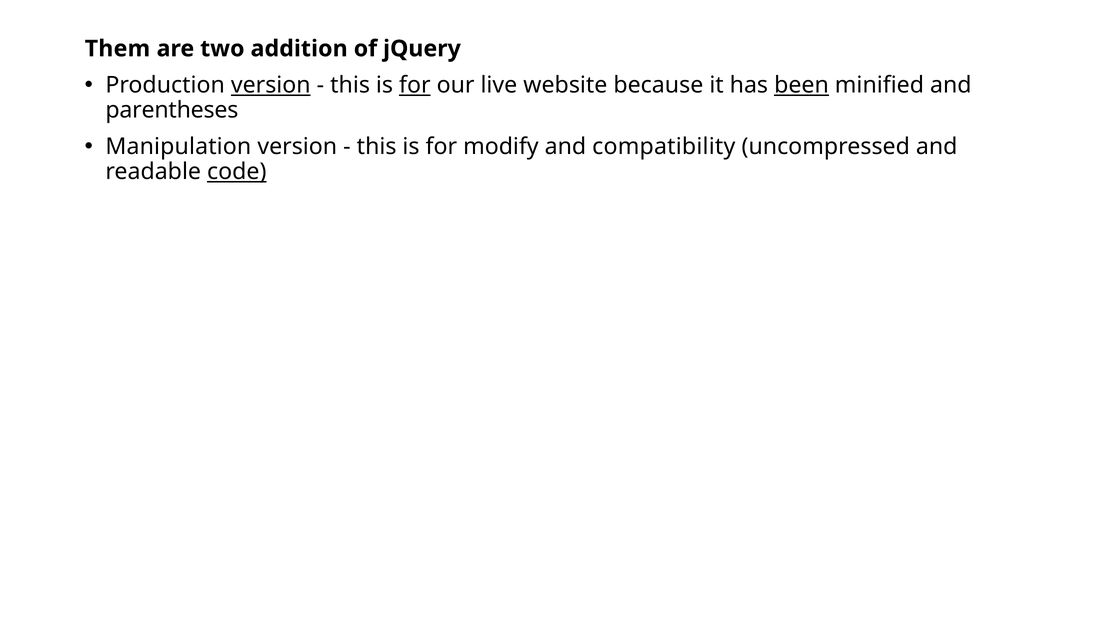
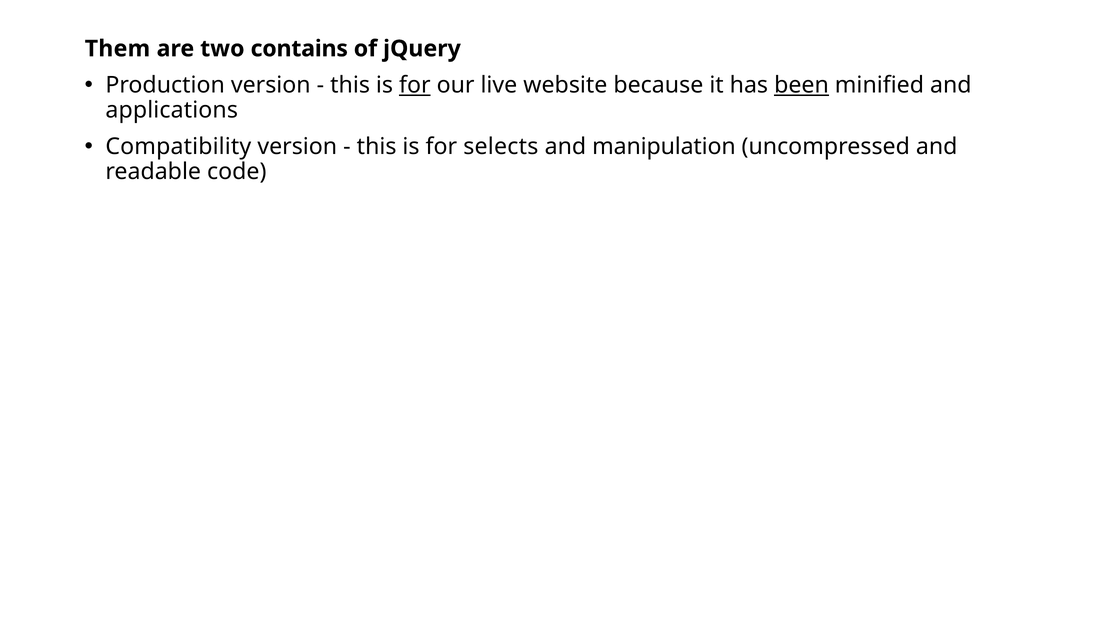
addition: addition -> contains (299, 49)
version underline: present -> none (271, 85)
parentheses: parentheses -> applications (172, 110)
Manipulation: Manipulation -> Compatibility (178, 147)
modify: modify -> selects (501, 147)
compatibility: compatibility -> manipulation (664, 147)
code underline: present -> none (237, 172)
